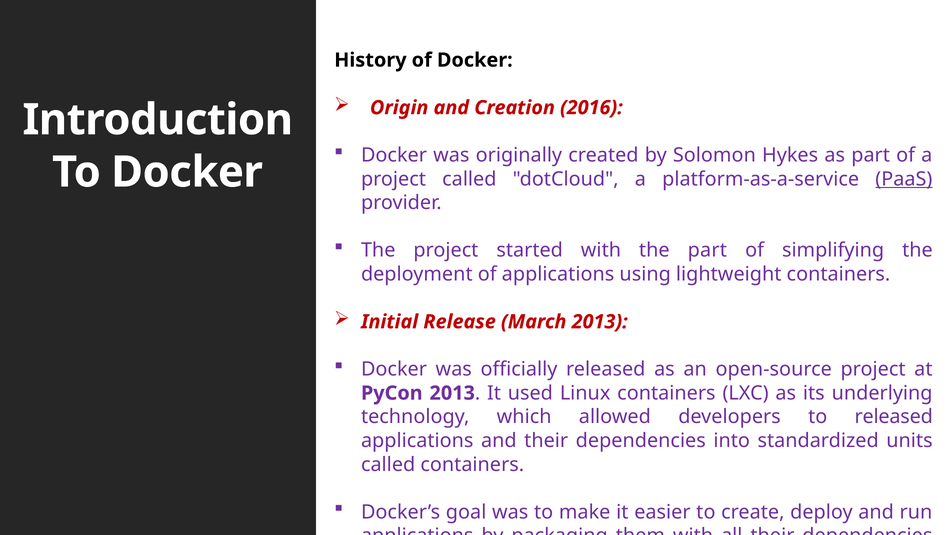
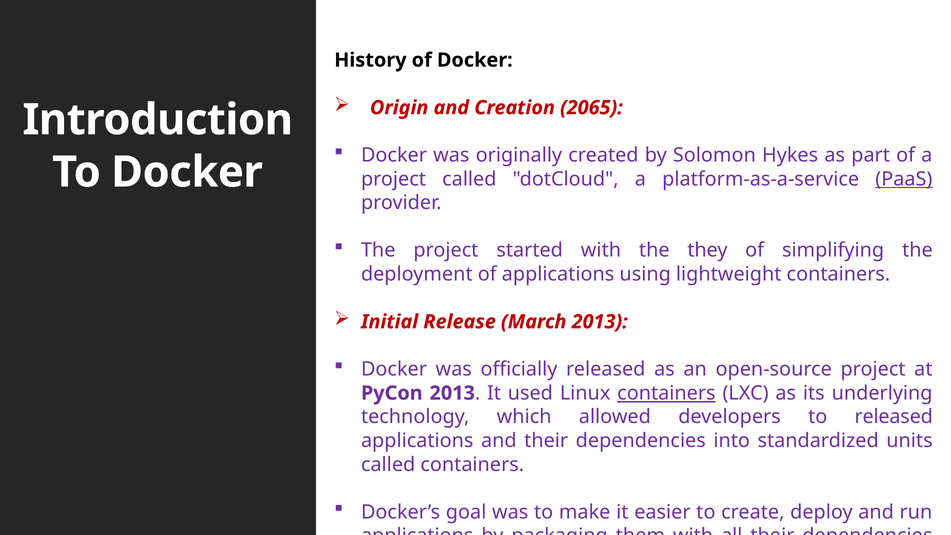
2016: 2016 -> 2065 (591, 108)
the part: part -> they (708, 250)
containers underline: none -> present (666, 393)
